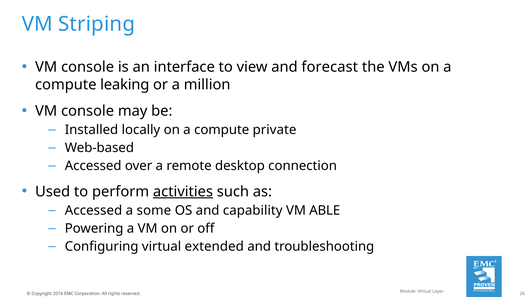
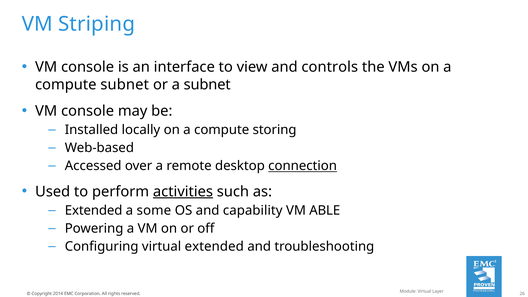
forecast: forecast -> controls (330, 67)
compute leaking: leaking -> subnet (125, 85)
a million: million -> subnet (207, 85)
private: private -> storing (275, 130)
connection underline: none -> present (303, 166)
Accessed: Accessed -> Extended (94, 210)
